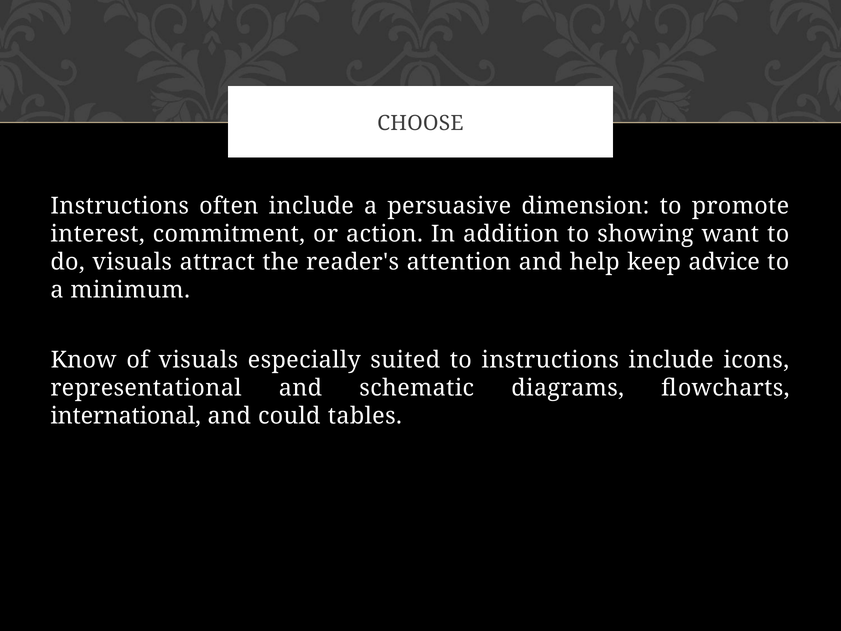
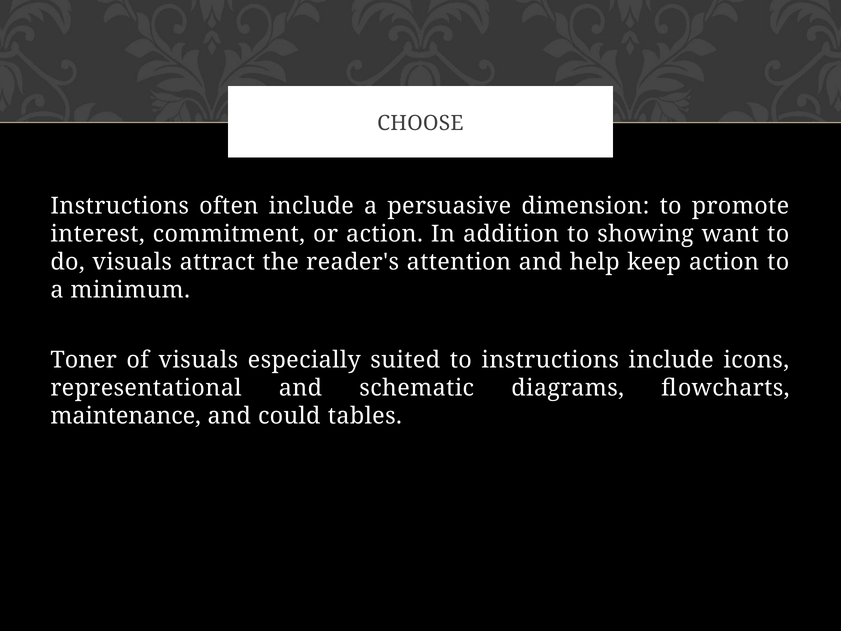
keep advice: advice -> action (724, 262)
Know: Know -> Toner (84, 360)
international: international -> maintenance (126, 416)
